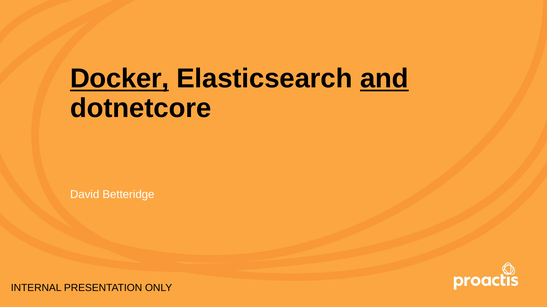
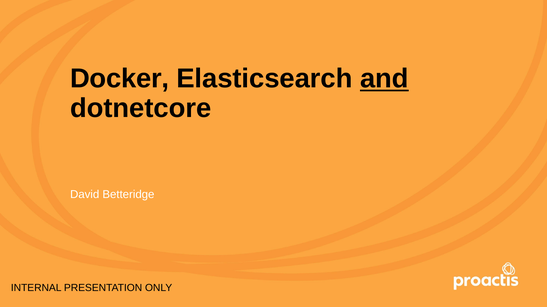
Docker underline: present -> none (120, 79)
